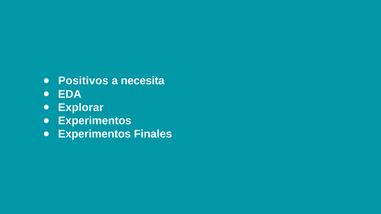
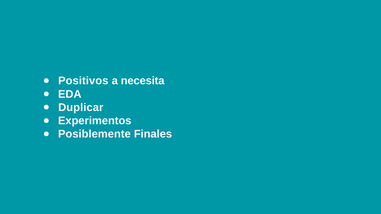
Explorar: Explorar -> Duplicar (81, 108)
Experimentos: Experimentos -> Posiblemente (94, 134)
